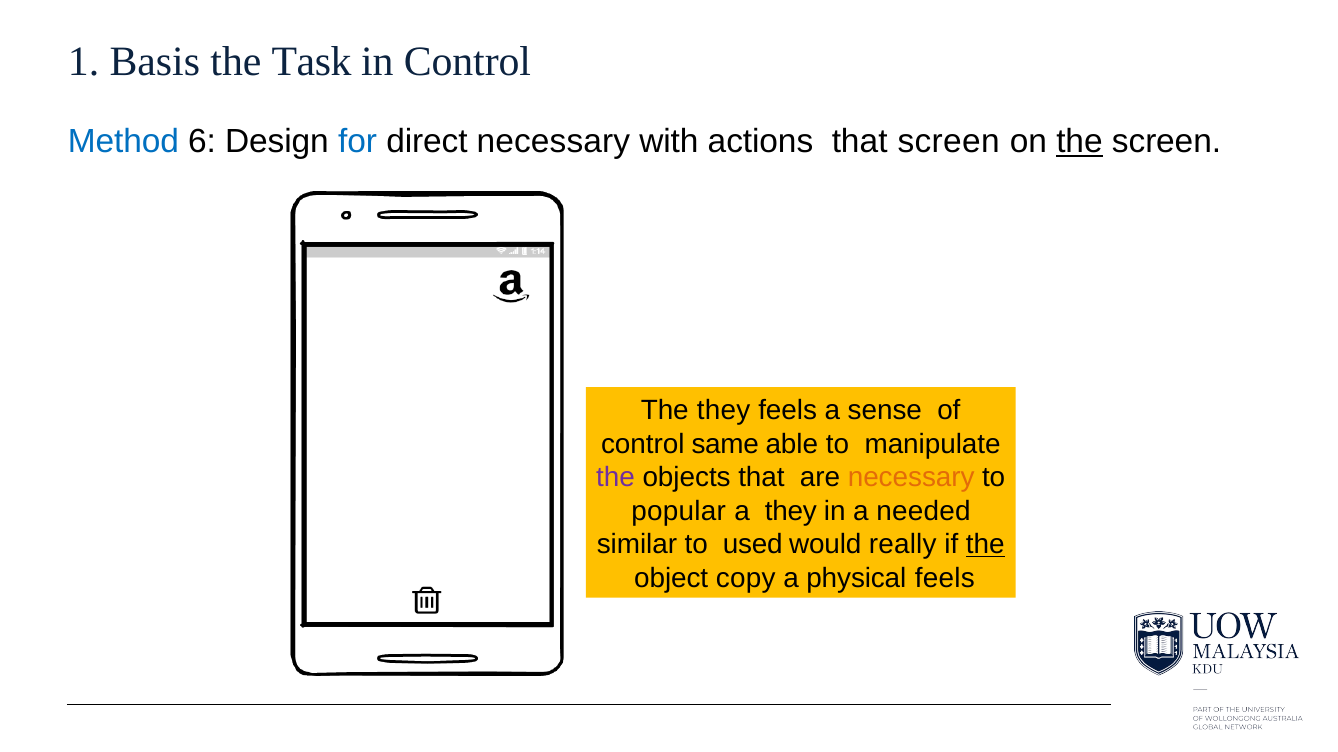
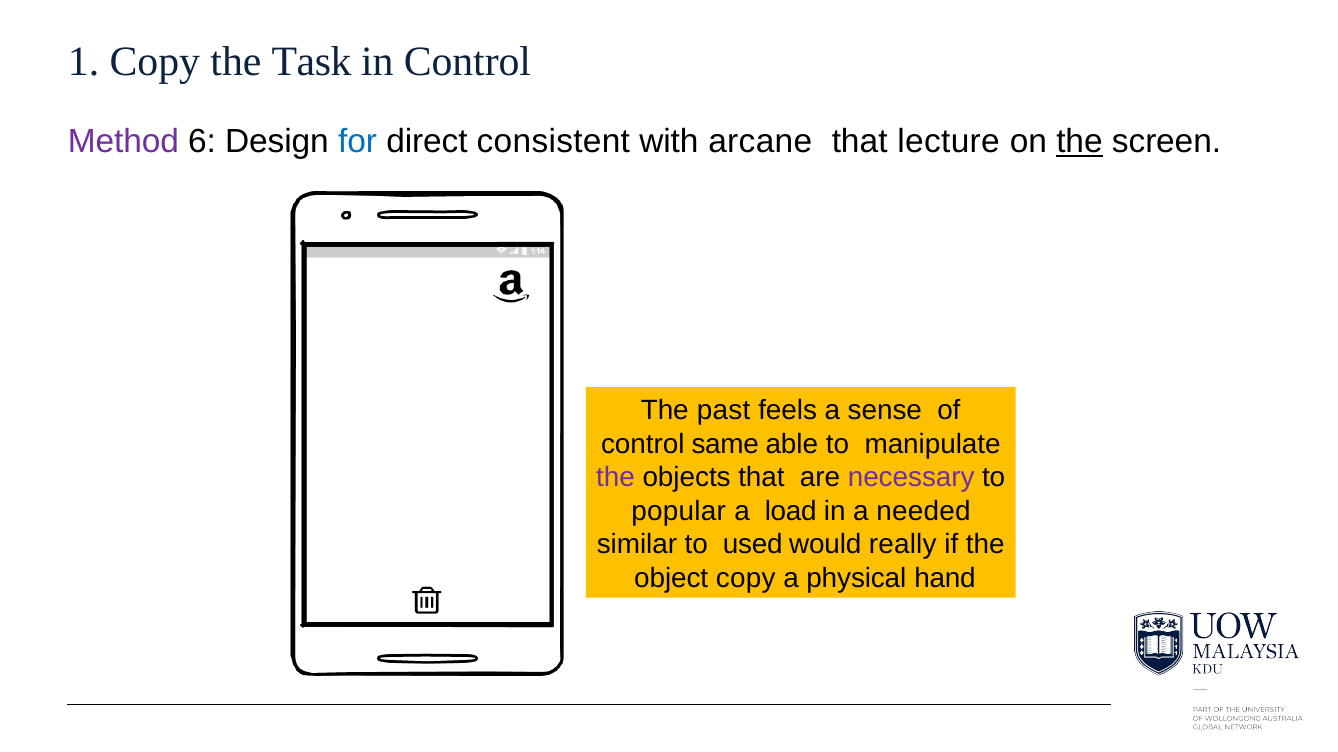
1 Basis: Basis -> Copy (155, 62)
Method colour: blue -> purple (124, 141)
direct necessary: necessary -> consistent (553, 141)
actions: actions -> arcane (760, 141)
that screen: screen -> lecture (949, 141)
The they: they -> past (724, 411)
necessary colour: orange -> purple (911, 478)
a they: they -> load (791, 511)
the underline: present -> none (985, 545)
physical feels: feels -> hand (945, 578)
